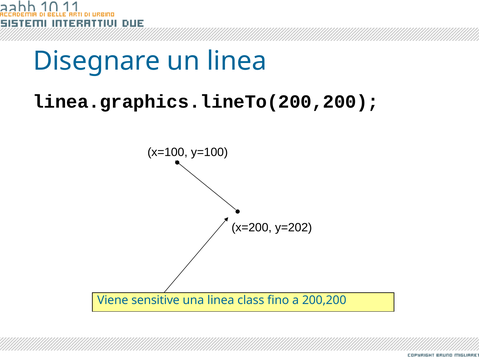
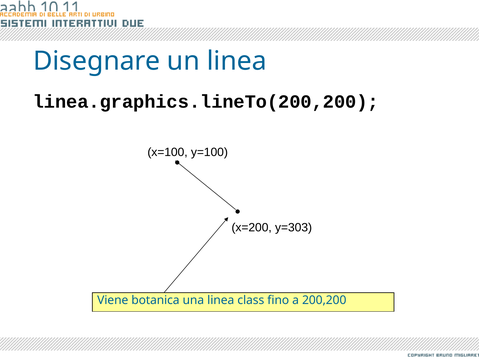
y=202: y=202 -> y=303 (294, 228)
sensitive: sensitive -> botanica (155, 300)
